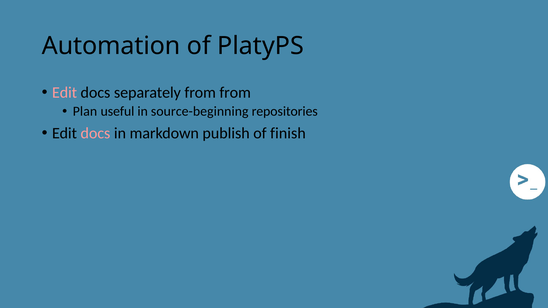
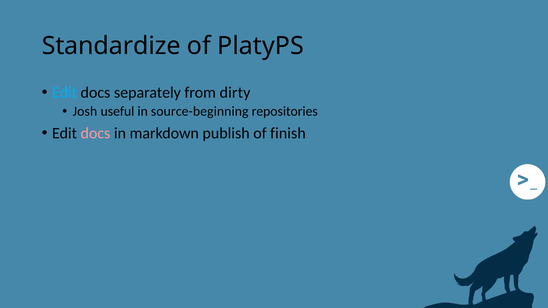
Automation: Automation -> Standardize (111, 46)
Edit colour: pink -> light blue (65, 93)
from from: from -> dirty (235, 93)
Plan: Plan -> Josh (85, 112)
